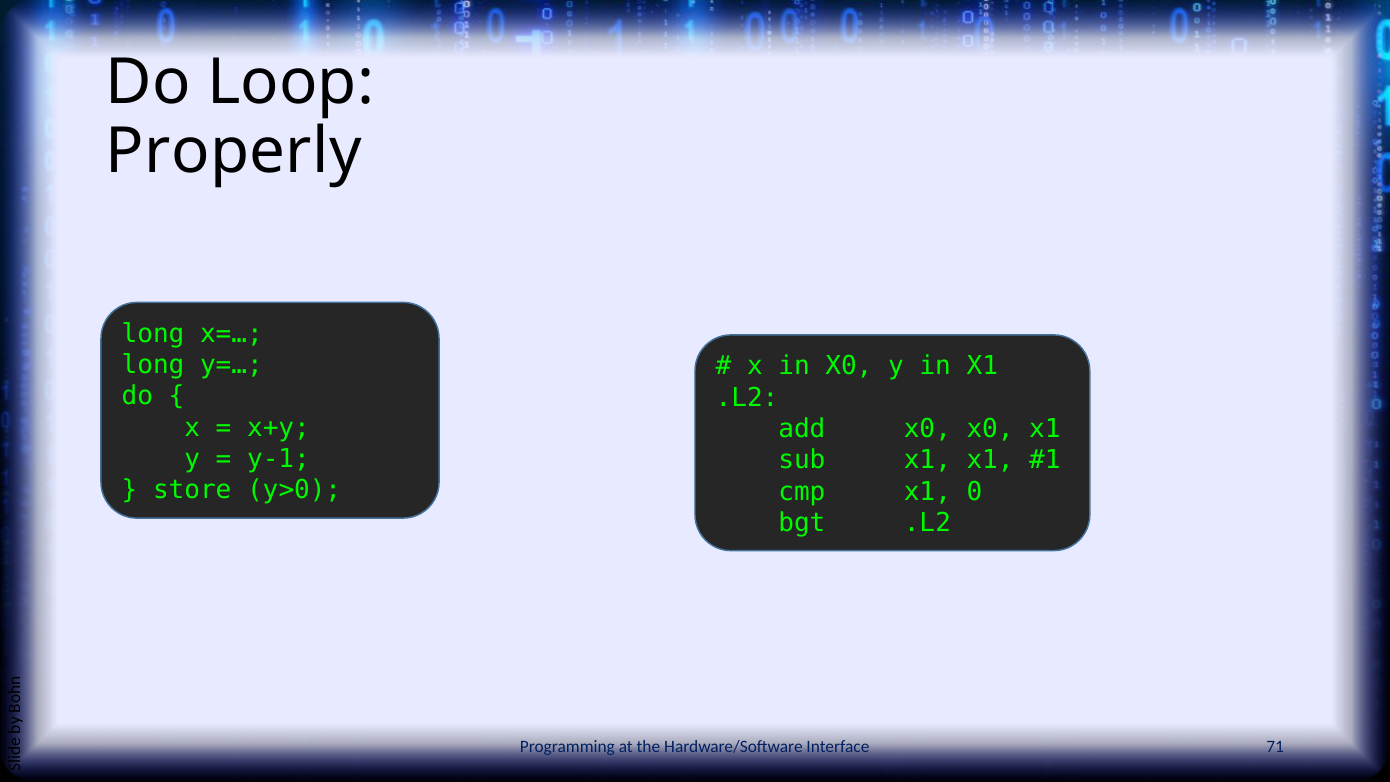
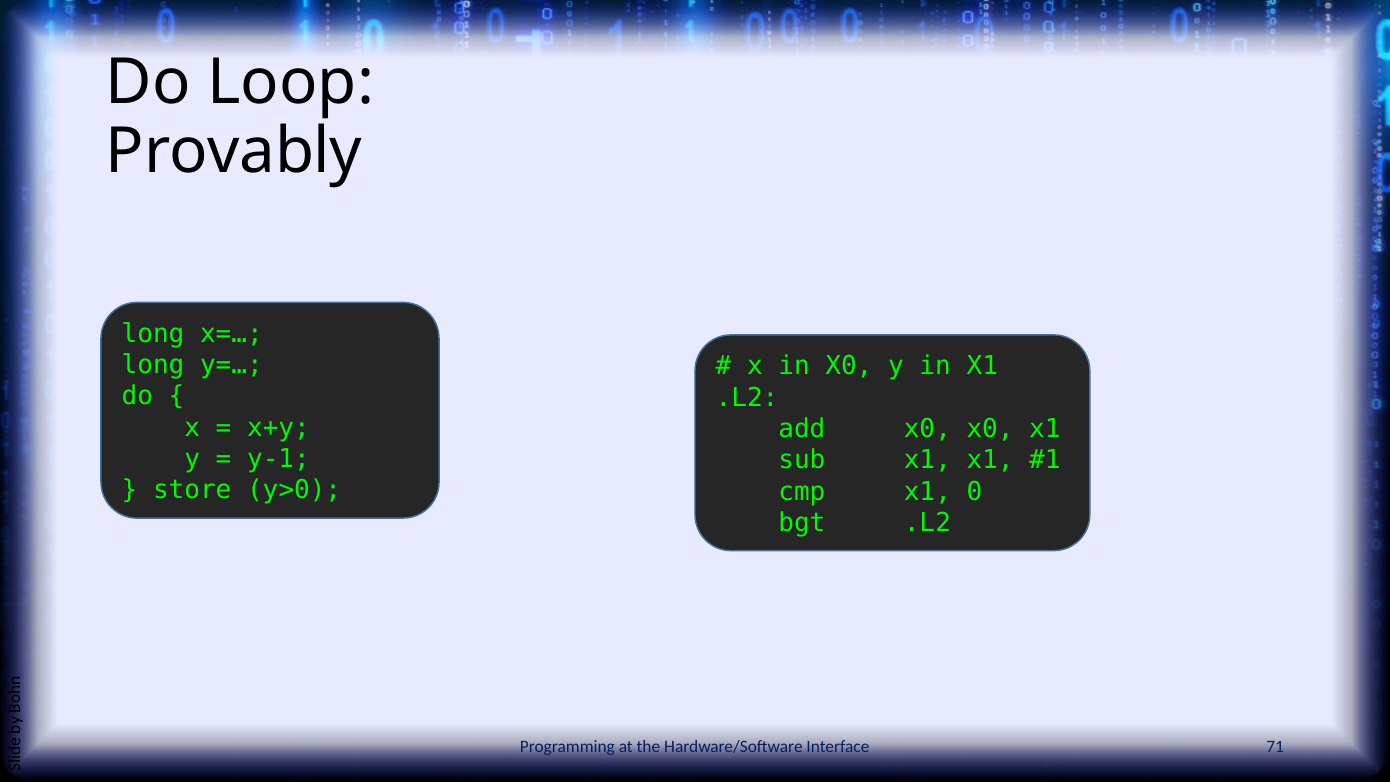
Properly: Properly -> Provably (234, 151)
